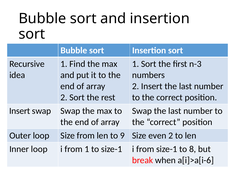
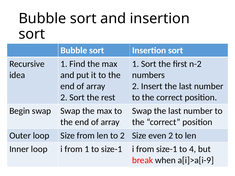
n-3: n-3 -> n-2 (195, 64)
Insert: Insert -> Begin (20, 111)
to 9: 9 -> 2 (122, 136)
8: 8 -> 4 (193, 149)
a[i]>a[i-6: a[i]>a[i-6 -> a[i]>a[i-9 (196, 160)
